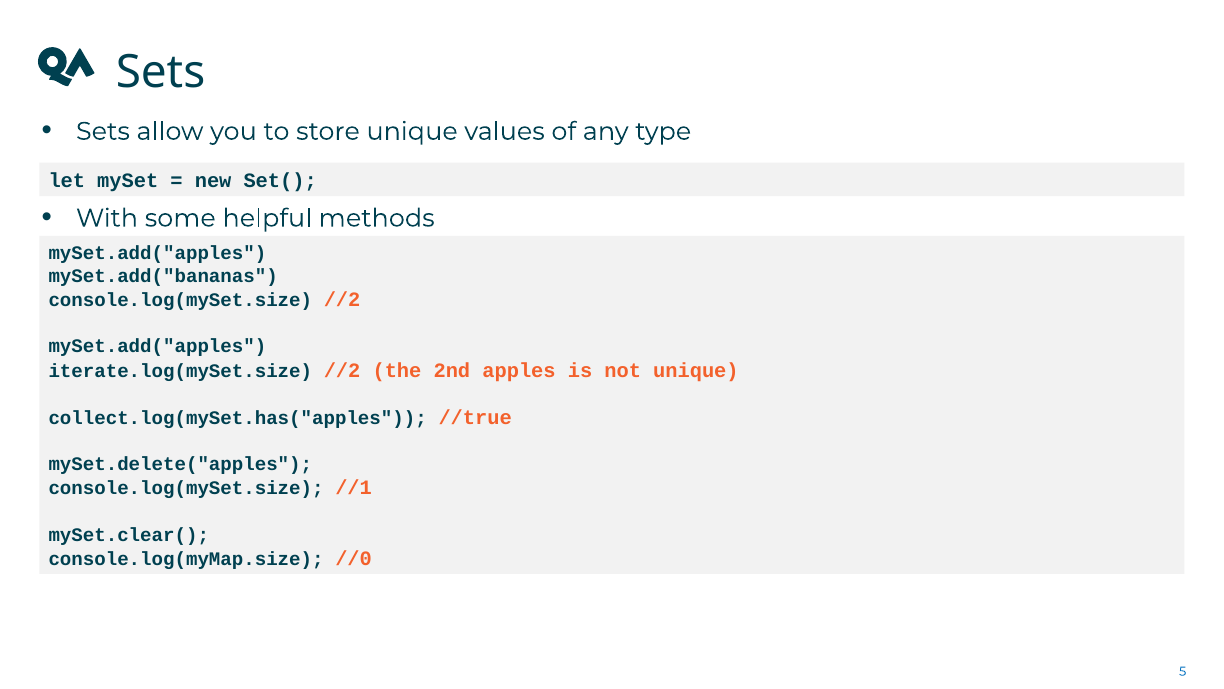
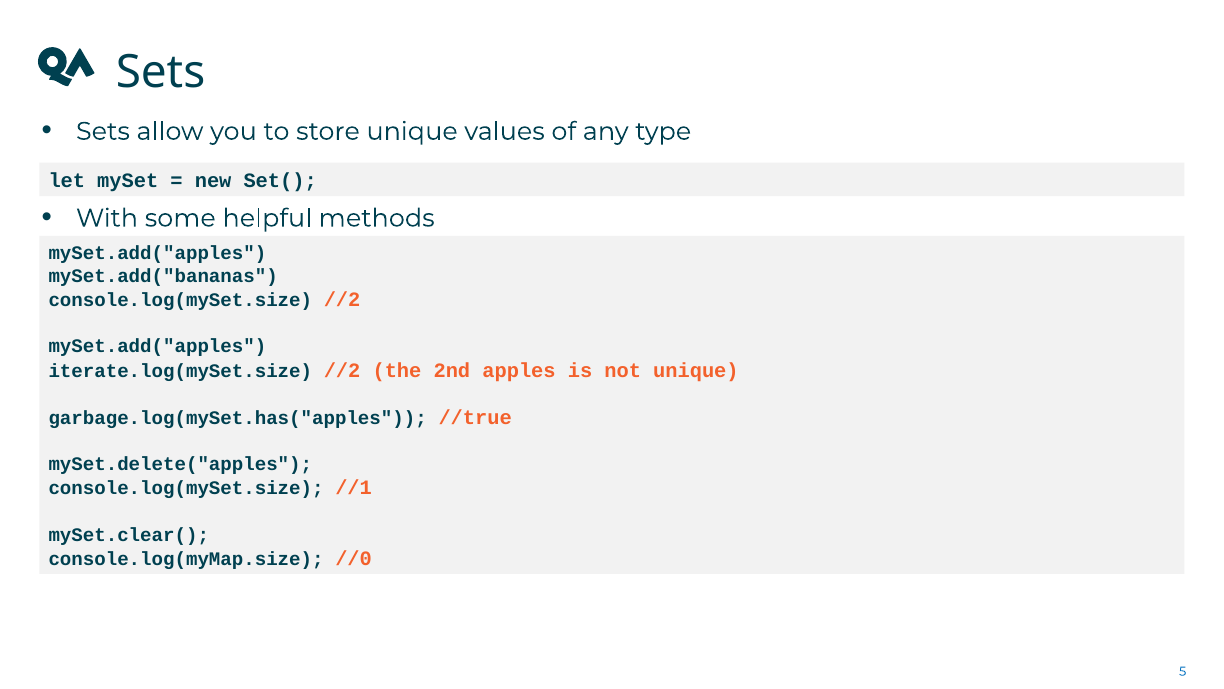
collect.log(mySet.has("apples: collect.log(mySet.has("apples -> garbage.log(mySet.has("apples (238, 418)
